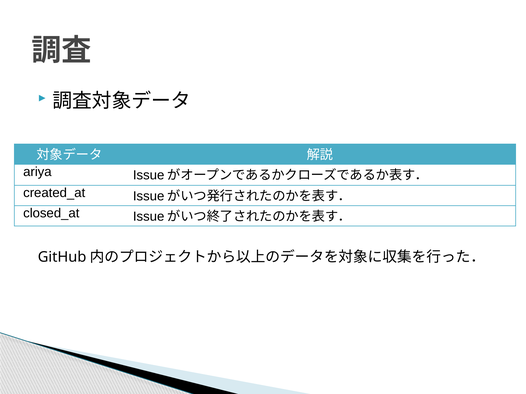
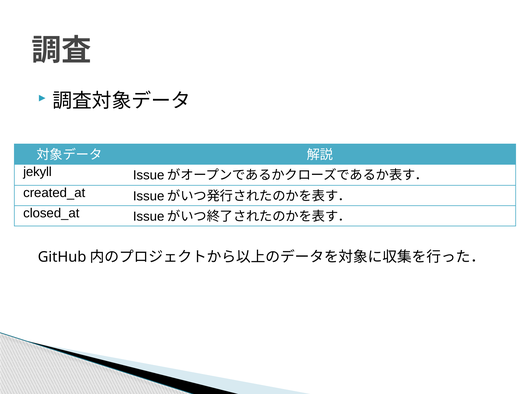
ariya: ariya -> jekyll (37, 172)
